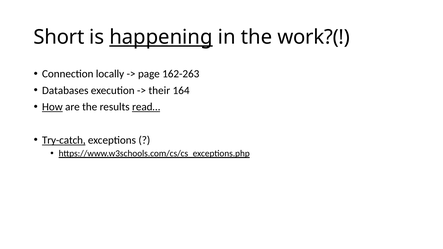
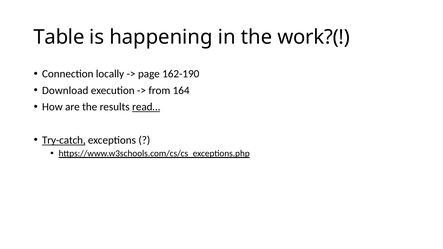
Short: Short -> Table (59, 37)
happening underline: present -> none (161, 37)
162-263: 162-263 -> 162-190 (181, 74)
Databases: Databases -> Download (65, 90)
their: their -> from (159, 90)
How underline: present -> none (52, 107)
